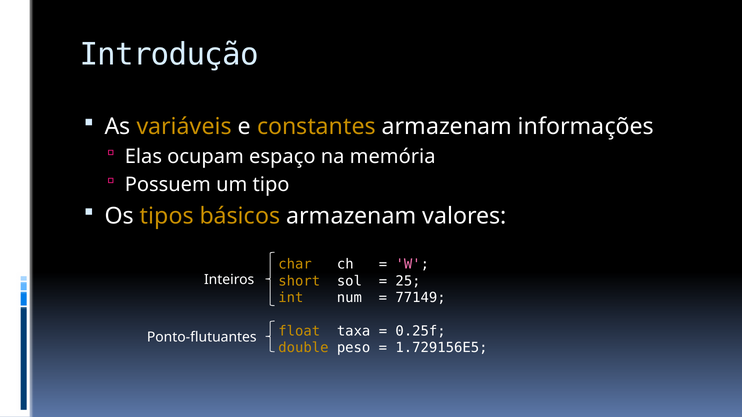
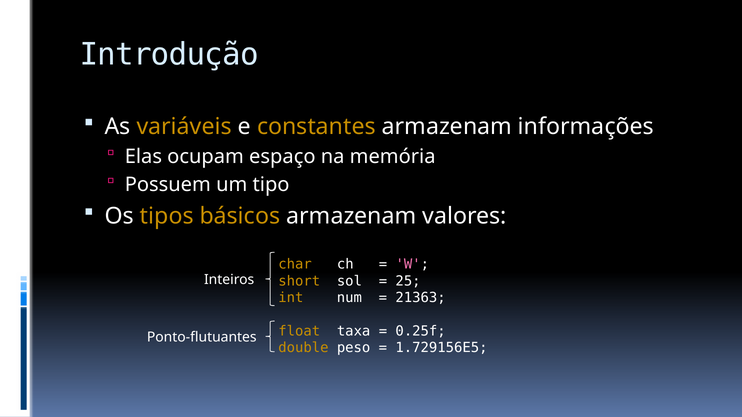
77149: 77149 -> 21363 (421, 298)
